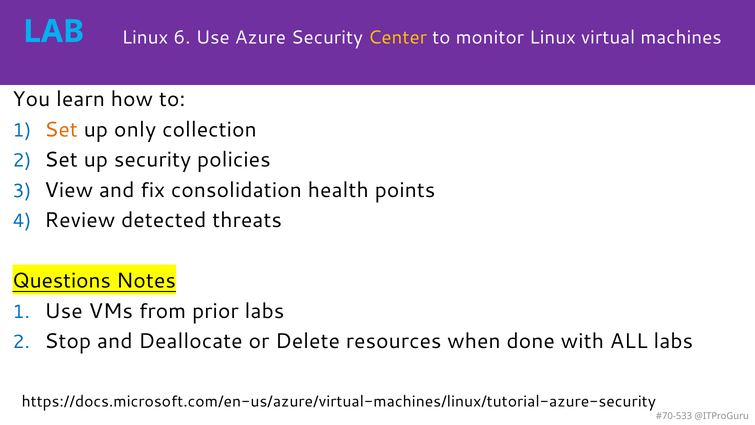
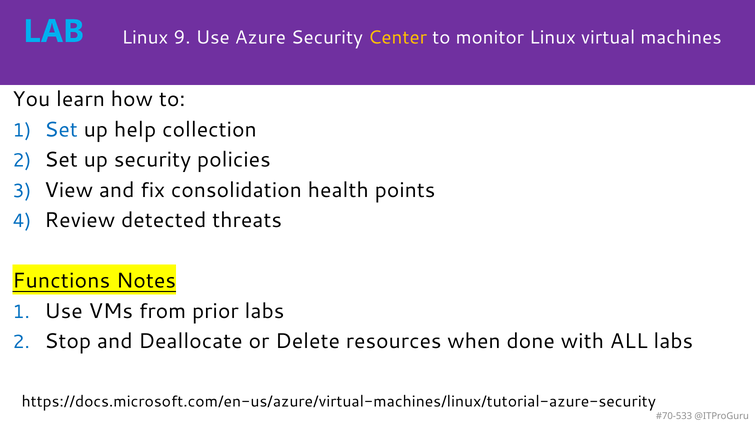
6: 6 -> 9 (182, 38)
Set colour: orange -> blue (61, 129)
only: only -> help (135, 129)
Questions: Questions -> Functions (61, 281)
